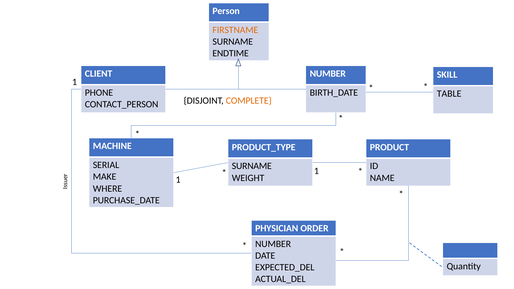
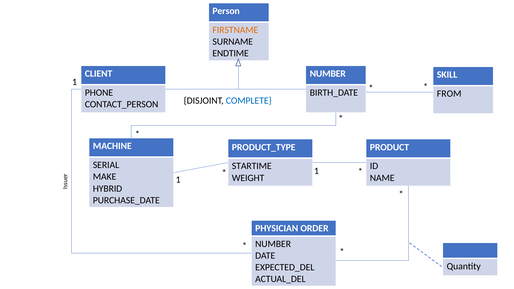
TABLE: TABLE -> FROM (449, 94)
COMPLETE colour: orange -> blue (249, 101)
SURNAME: SURNAME -> STARTIME (252, 166)
WHERE: WHERE -> HYBRID (108, 189)
